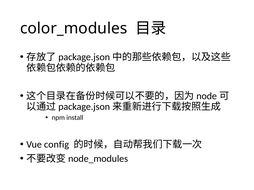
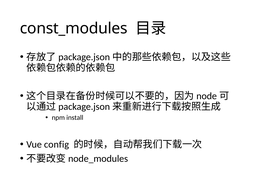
color_modules: color_modules -> const_modules (74, 28)
